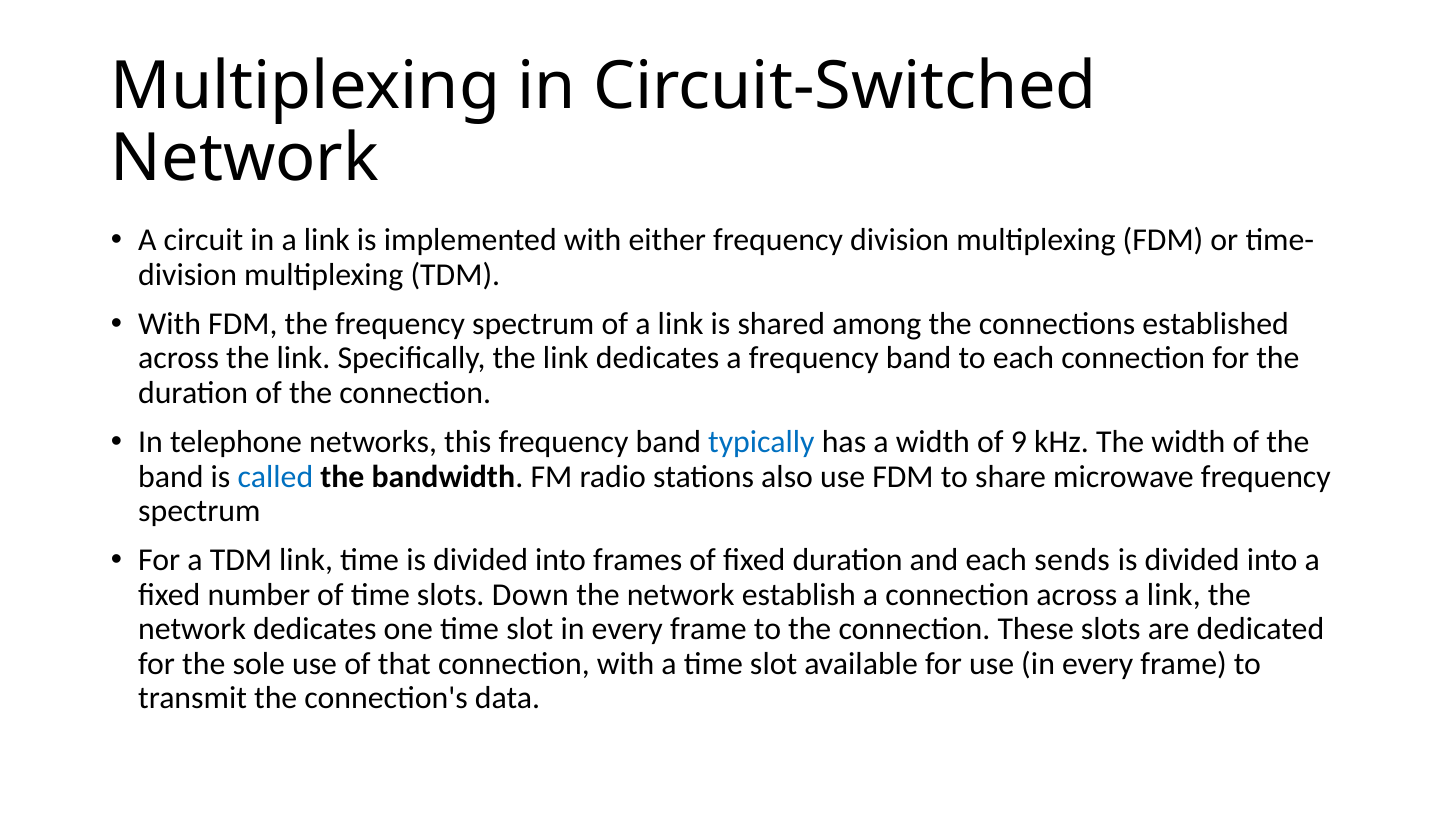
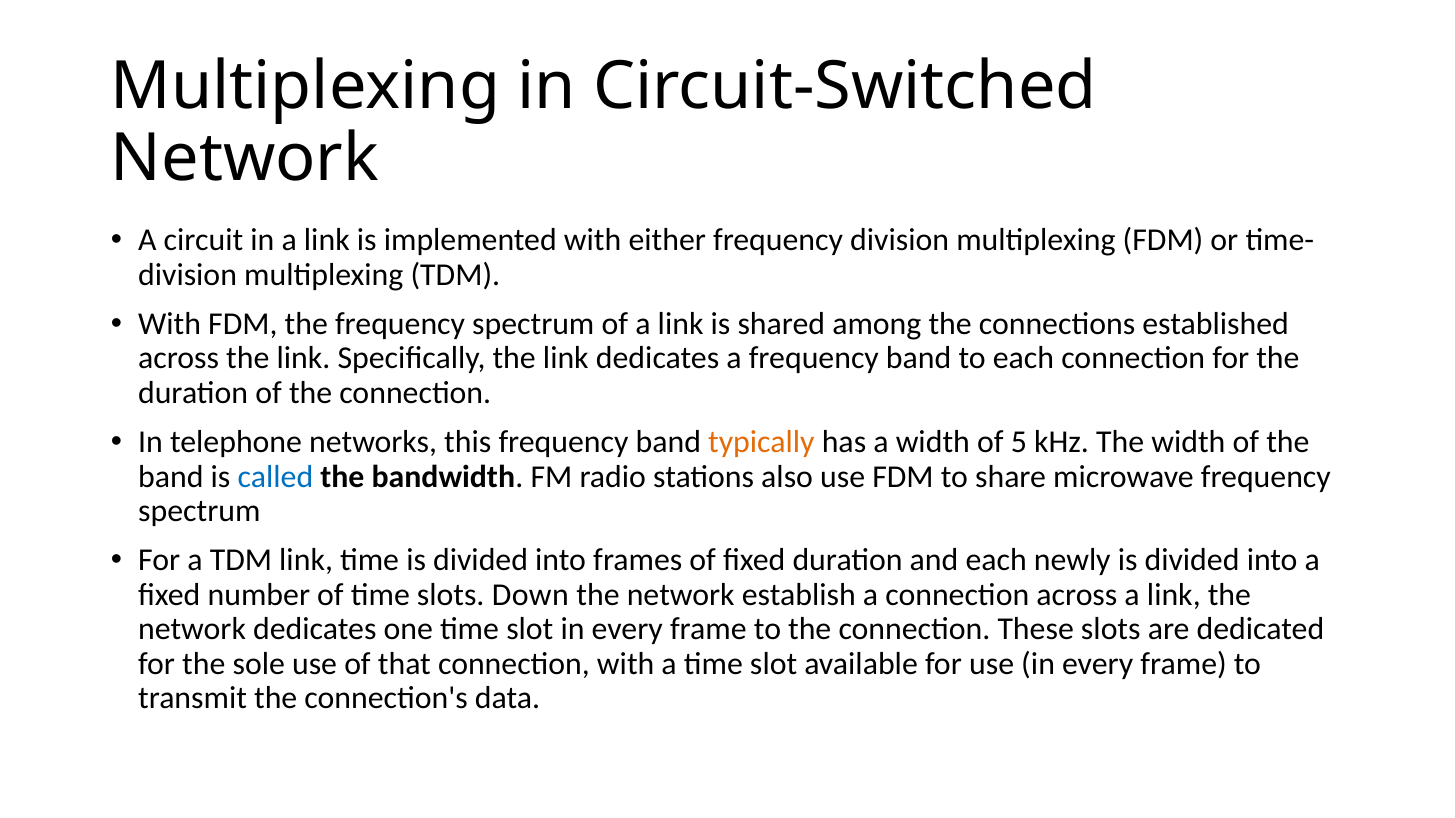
typically colour: blue -> orange (761, 442)
9: 9 -> 5 (1019, 442)
sends: sends -> newly (1072, 561)
